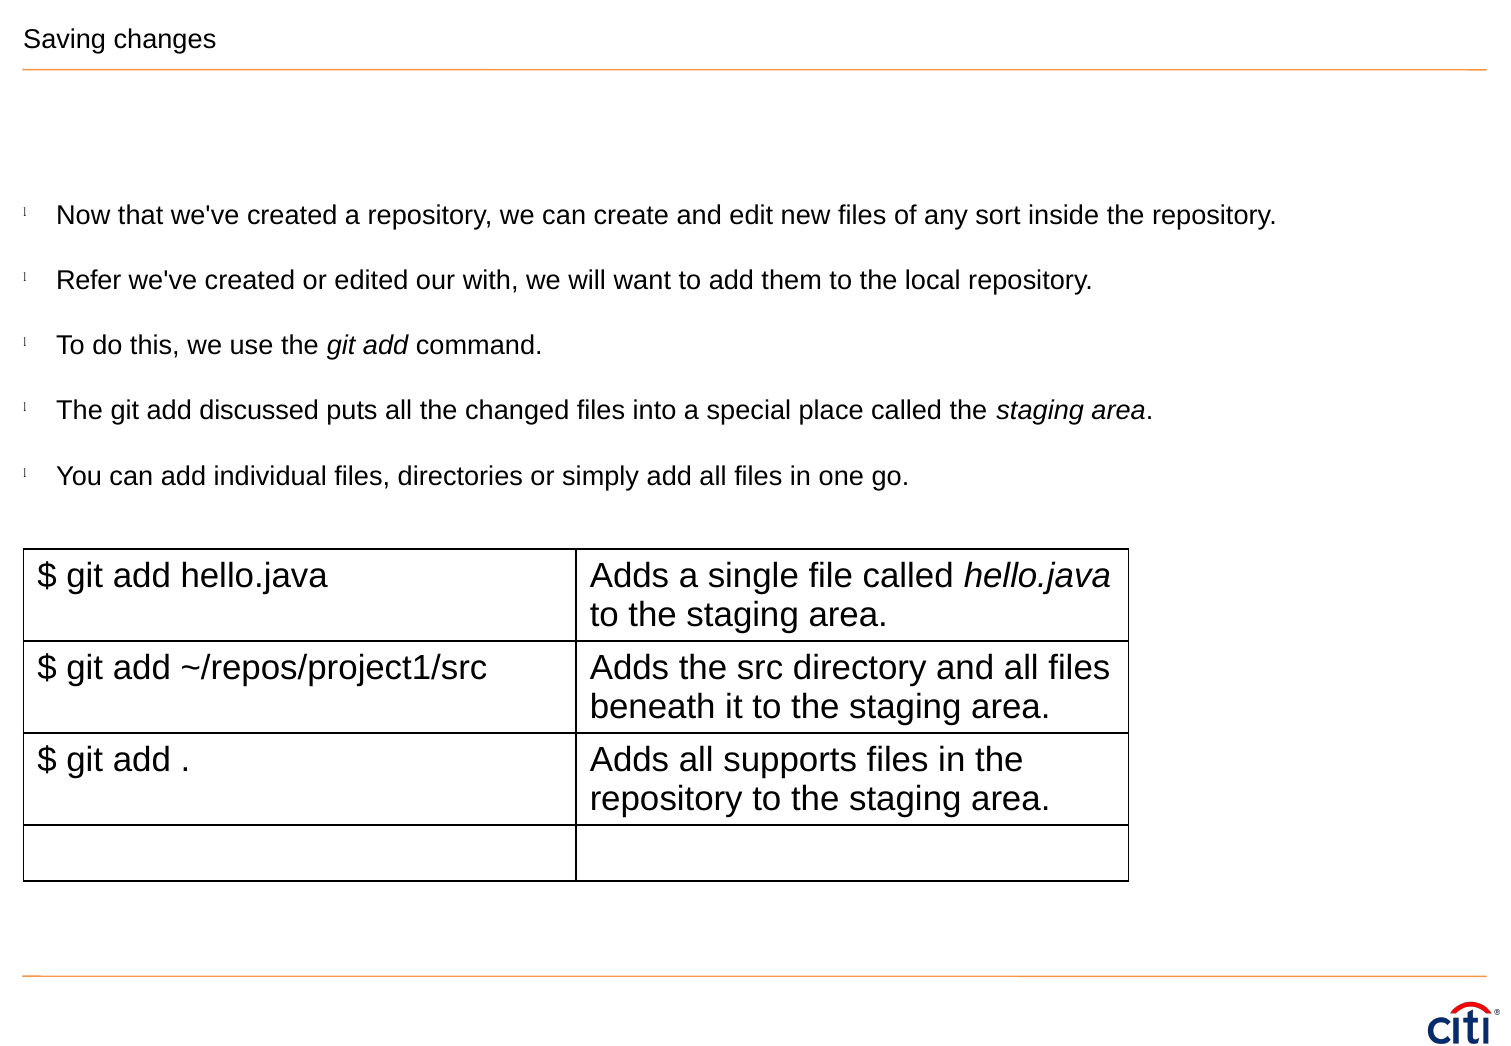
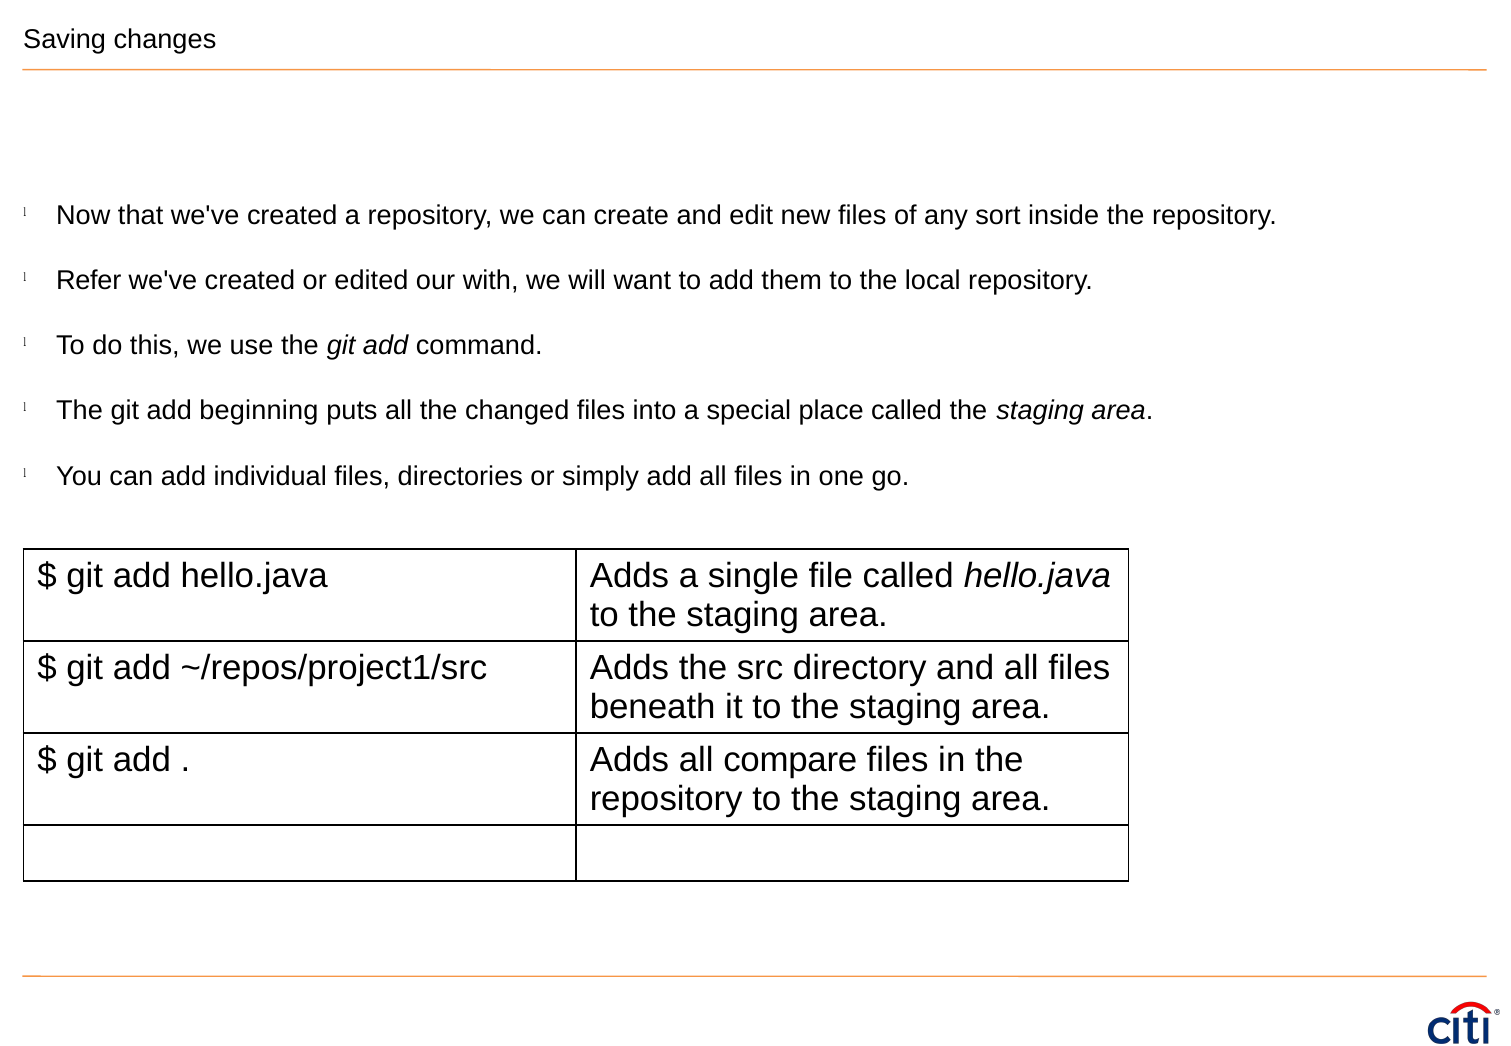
discussed: discussed -> beginning (259, 411)
supports: supports -> compare (790, 760)
